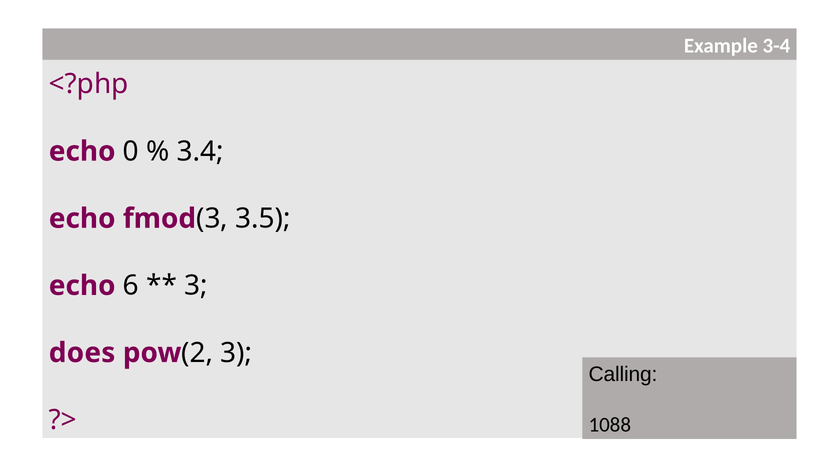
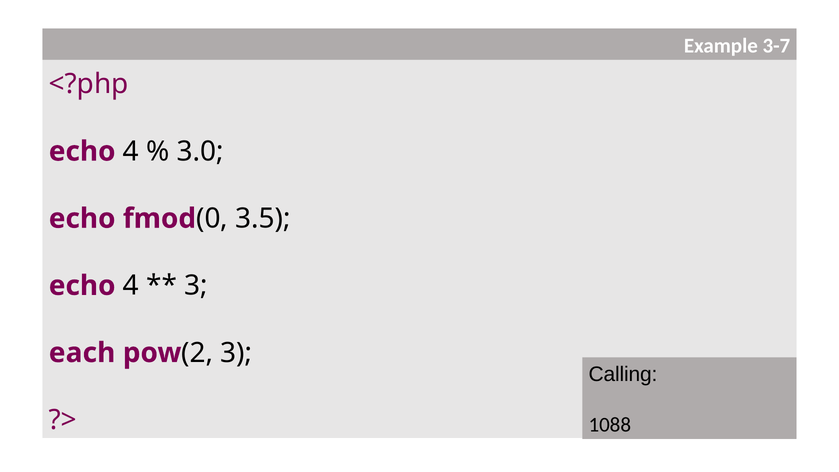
3-4: 3-4 -> 3-7 (776, 46)
0: 0 -> 4 (131, 151)
3.4: 3.4 -> 3.0 (200, 151)
3: 3 -> 0 (212, 219)
6: 6 -> 4 (131, 286)
does: does -> each (82, 353)
